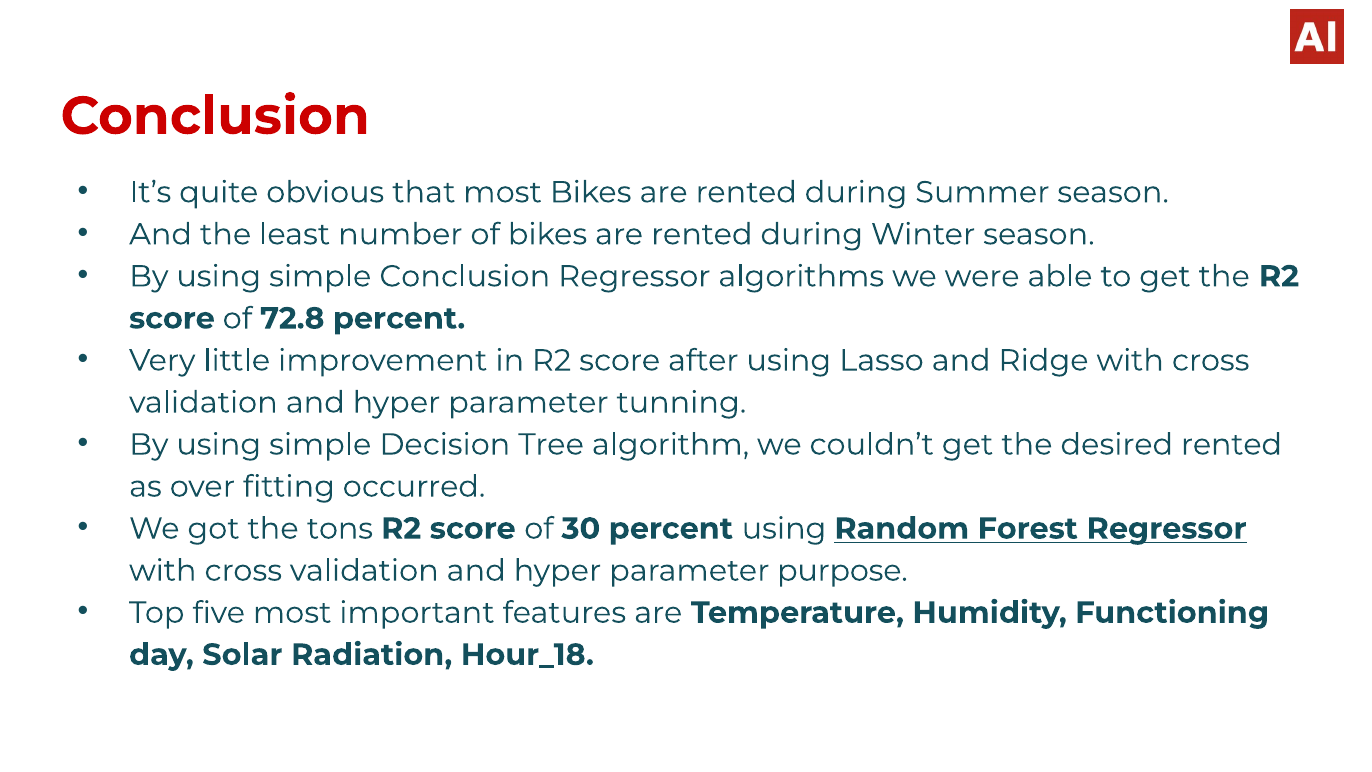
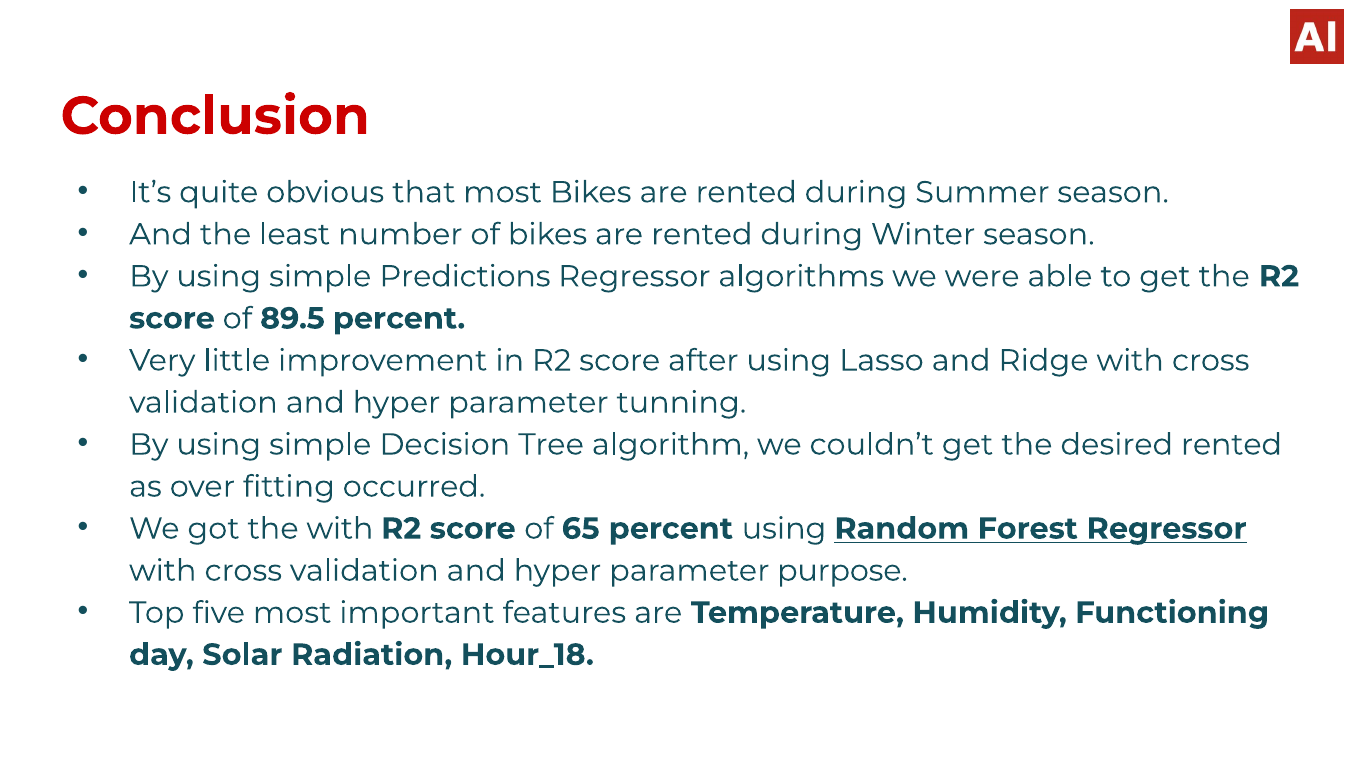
simple Conclusion: Conclusion -> Predictions (465, 276)
72.8: 72.8 -> 89.5 (292, 318)
the tons: tons -> with (340, 528)
30: 30 -> 65 (581, 528)
